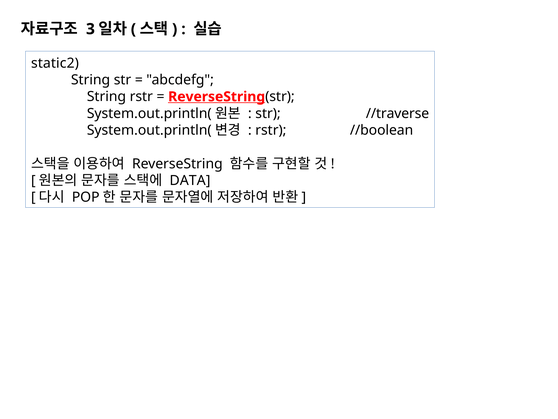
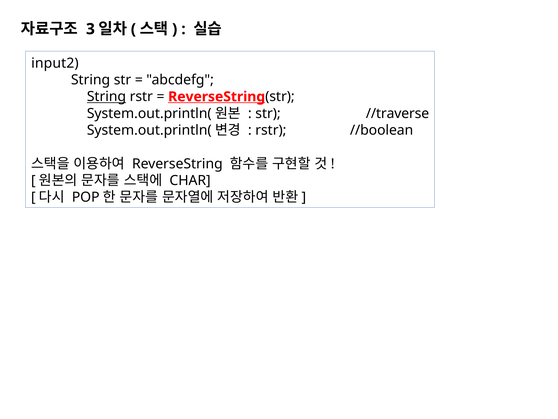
static2: static2 -> input2 (55, 63)
String underline: none -> present (106, 97)
DATA: DATA -> CHAR (190, 180)
